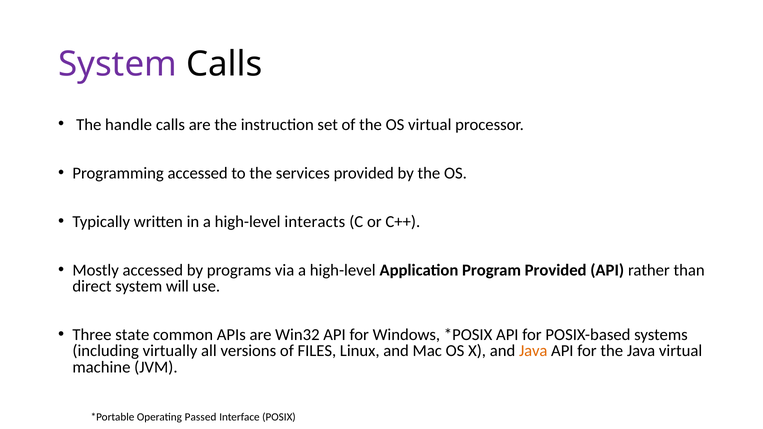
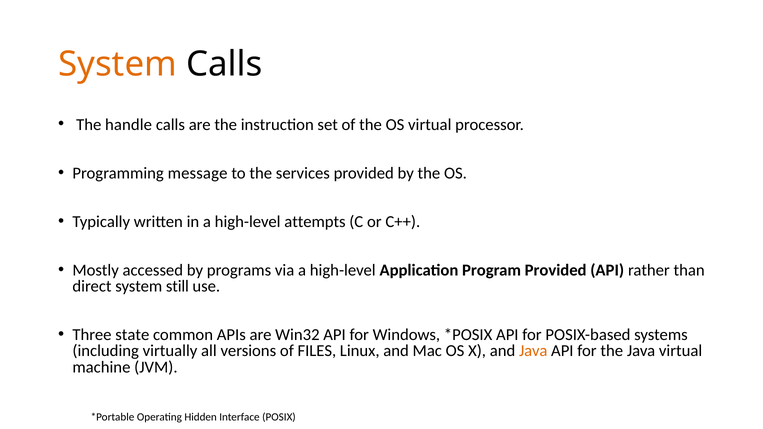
System colour: purple -> orange (118, 64)
Programming accessed: accessed -> message (198, 173)
interacts: interacts -> attempts (315, 222)
will: will -> still (177, 286)
Passed: Passed -> Hidden (201, 417)
